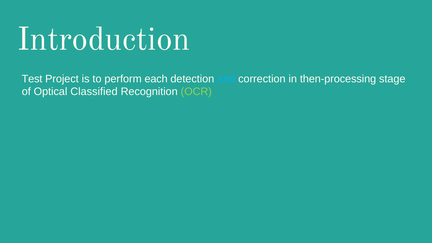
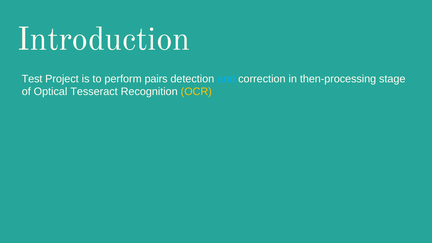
each: each -> pairs (156, 79)
Classified: Classified -> Tesseract (94, 92)
OCR colour: light green -> yellow (196, 92)
